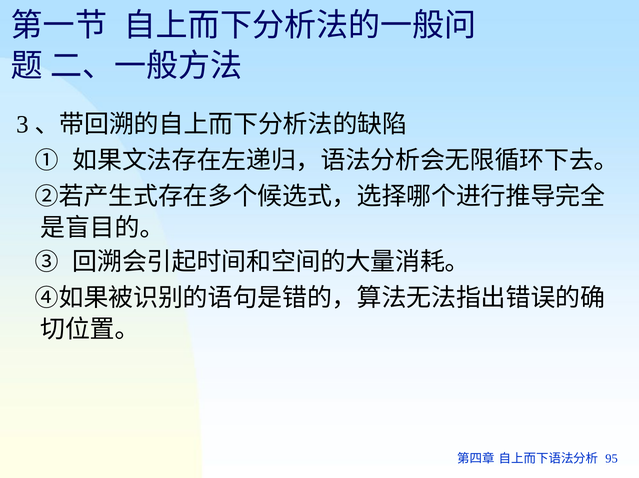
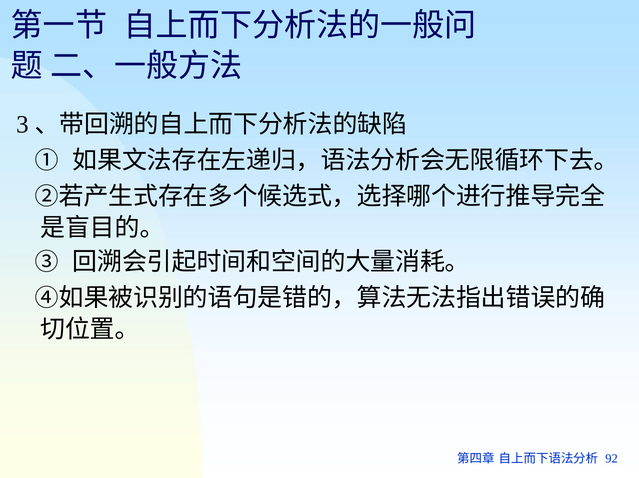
95: 95 -> 92 (612, 458)
